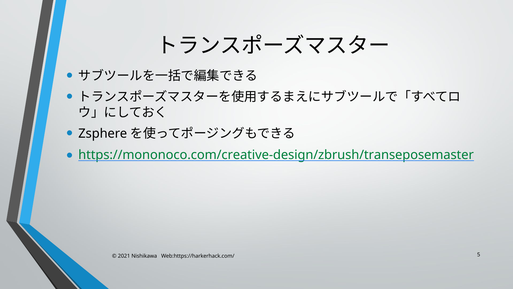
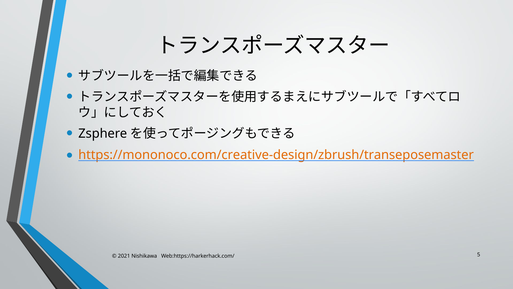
https://mononoco.com/creative-design/zbrush/transeposemaster colour: green -> orange (276, 155)
